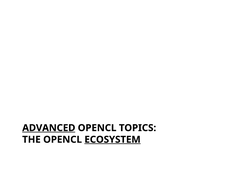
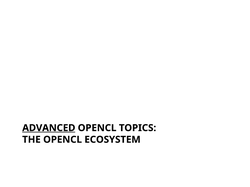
ECOSYSTEM underline: present -> none (113, 140)
